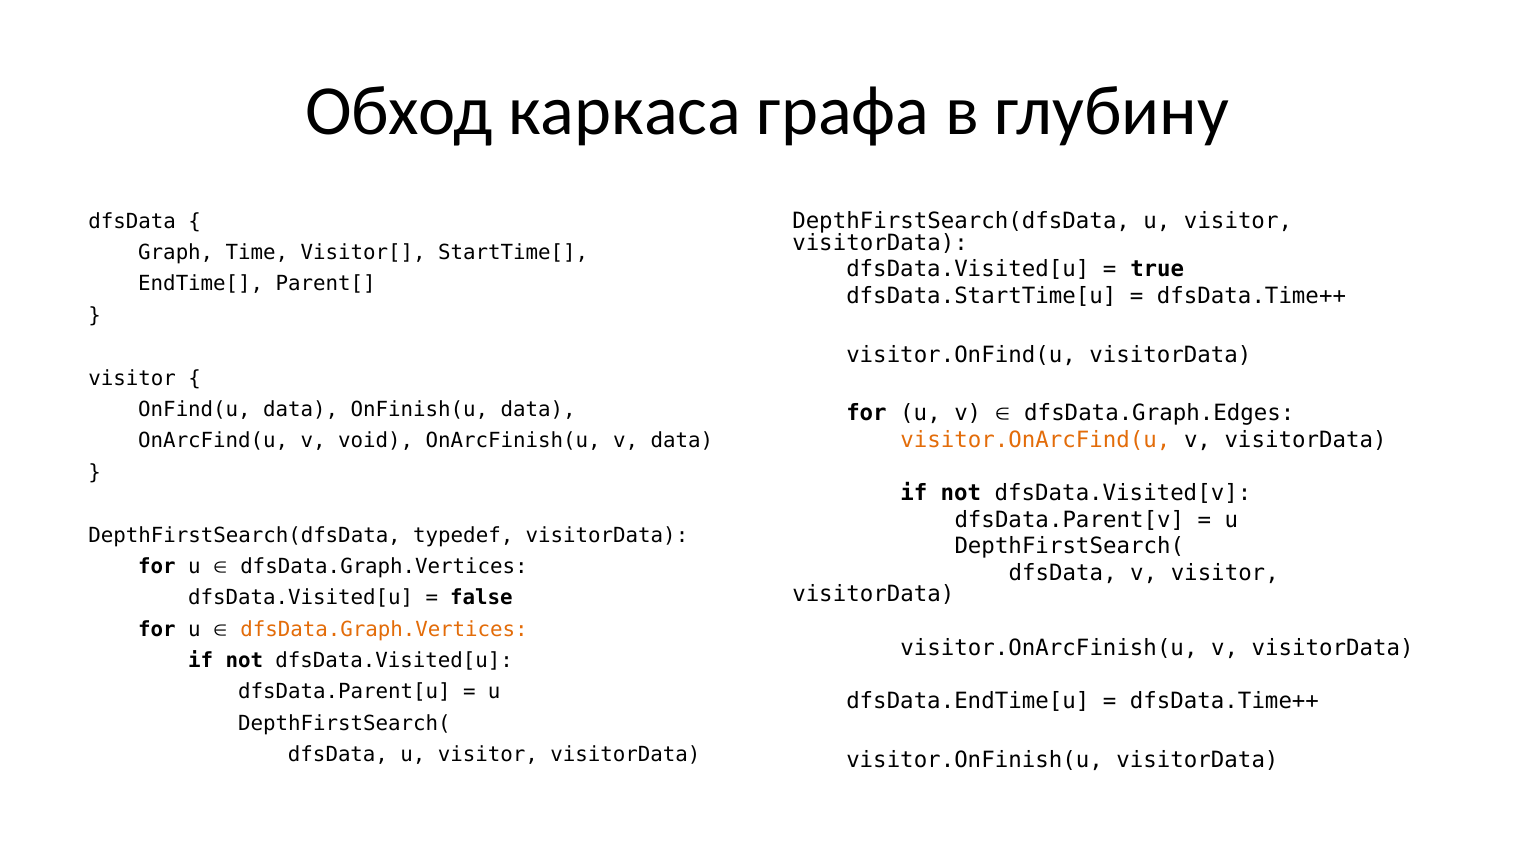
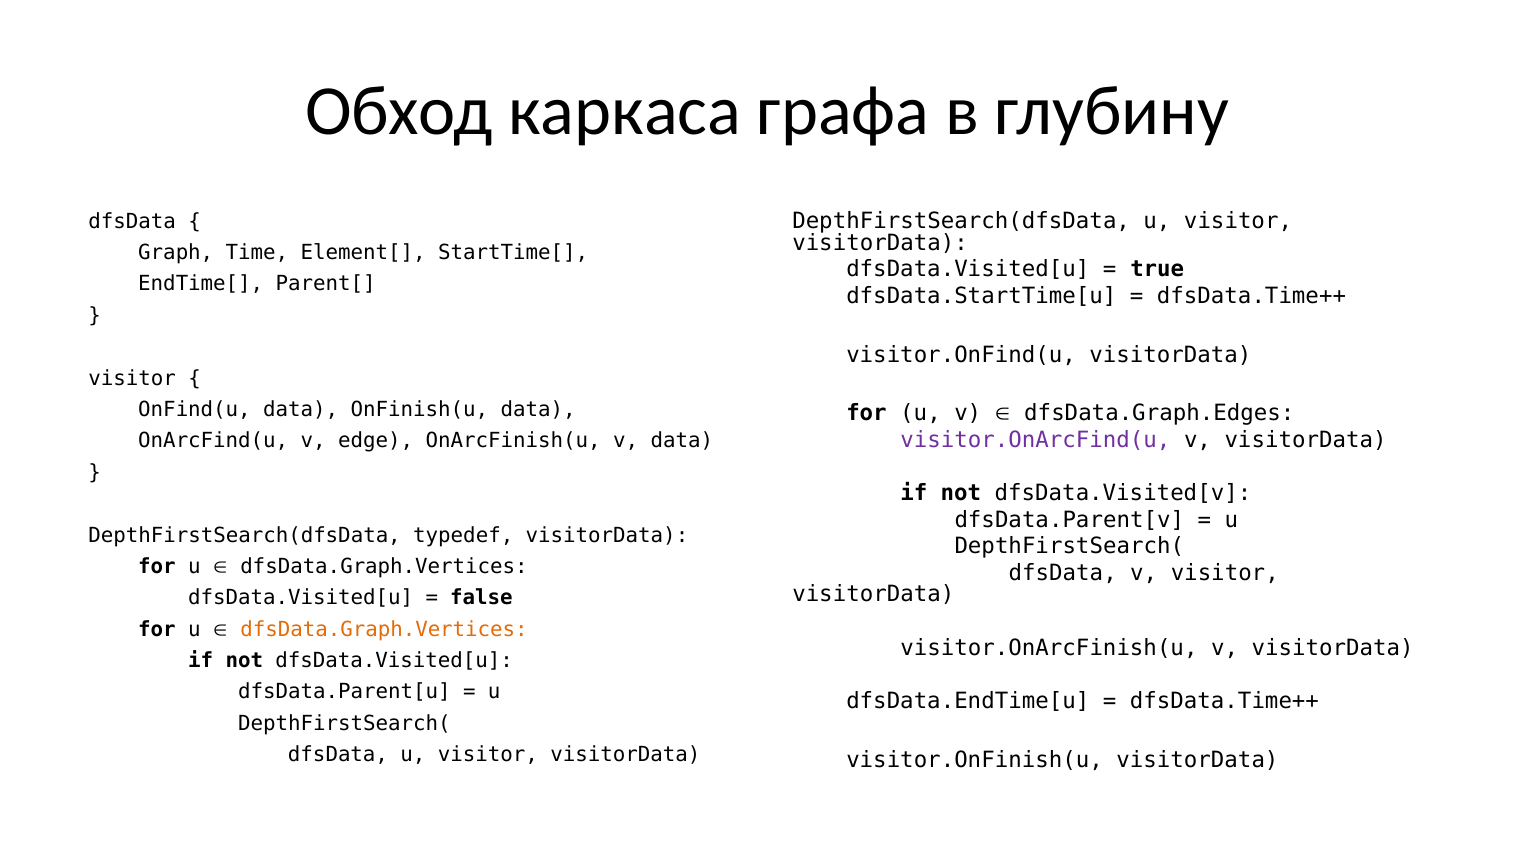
Visitor[: Visitor[ -> Element[ (363, 253)
visitor.OnArcFind(u colour: orange -> purple (1035, 440)
void: void -> edge (376, 441)
